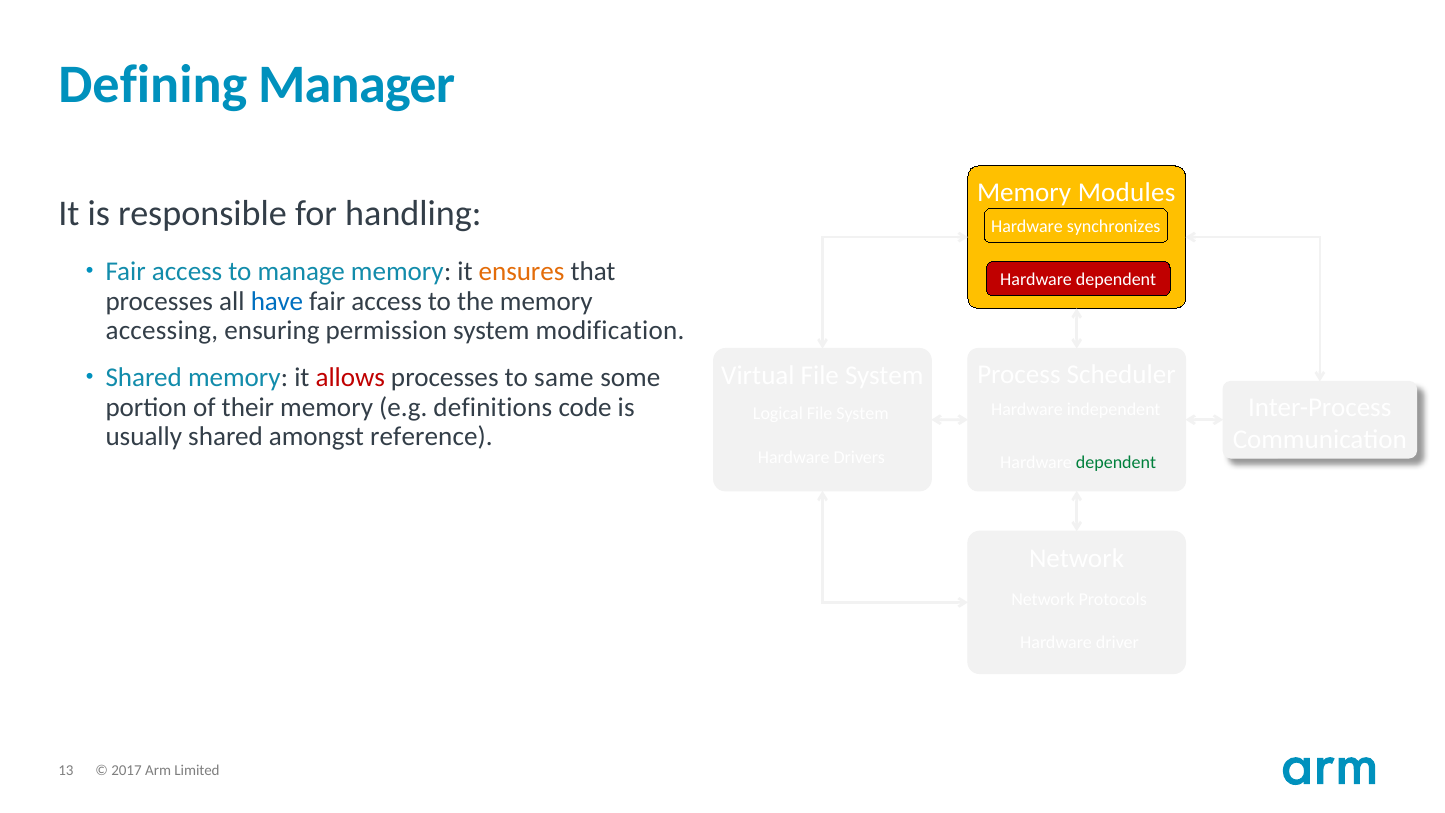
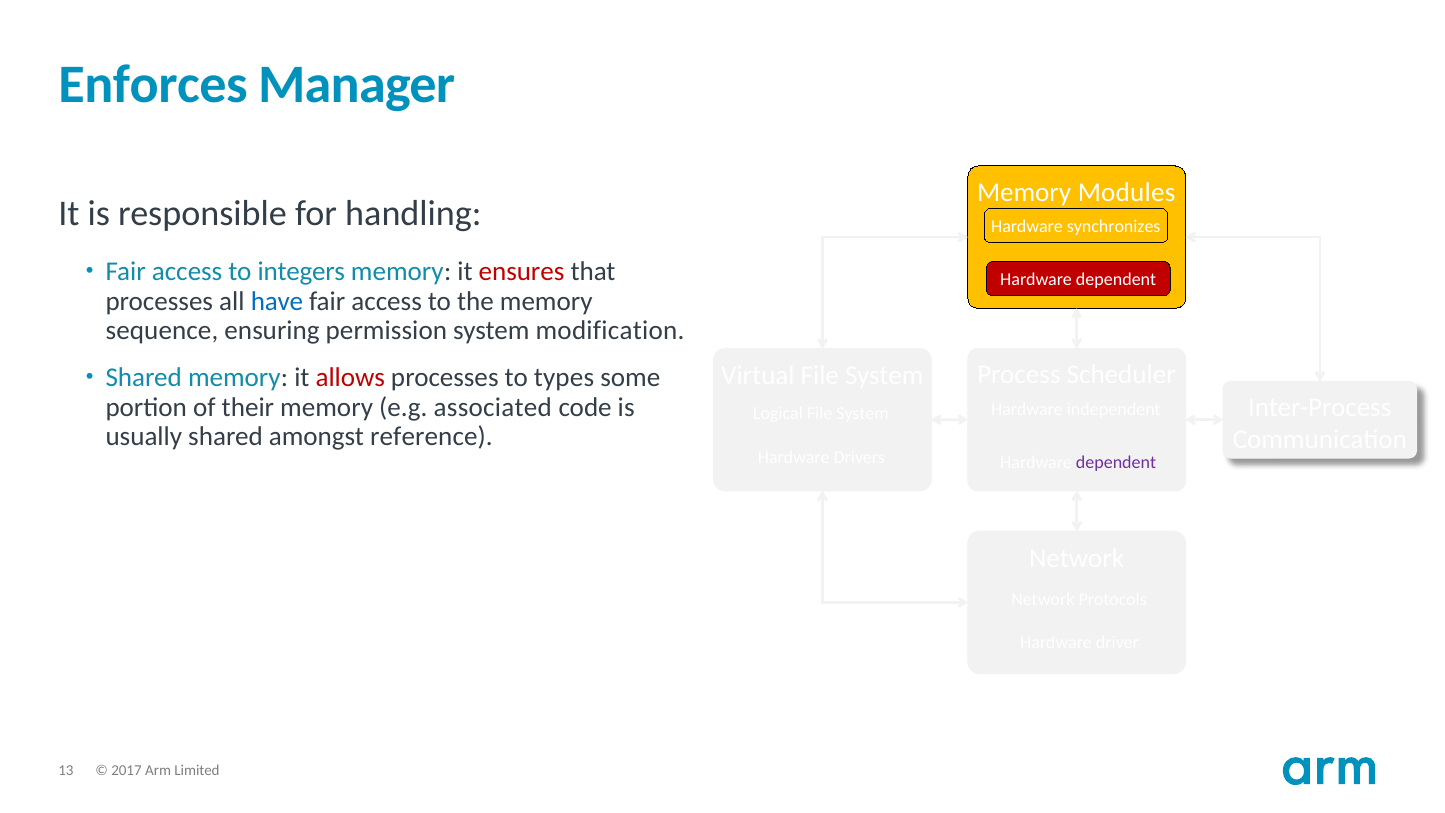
Defining: Defining -> Enforces (153, 85)
manage: manage -> integers (301, 272)
ensures colour: orange -> red (522, 272)
accessing: accessing -> sequence (162, 330)
same: same -> types (564, 378)
definitions: definitions -> associated (493, 407)
dependent colour: green -> purple (1116, 462)
